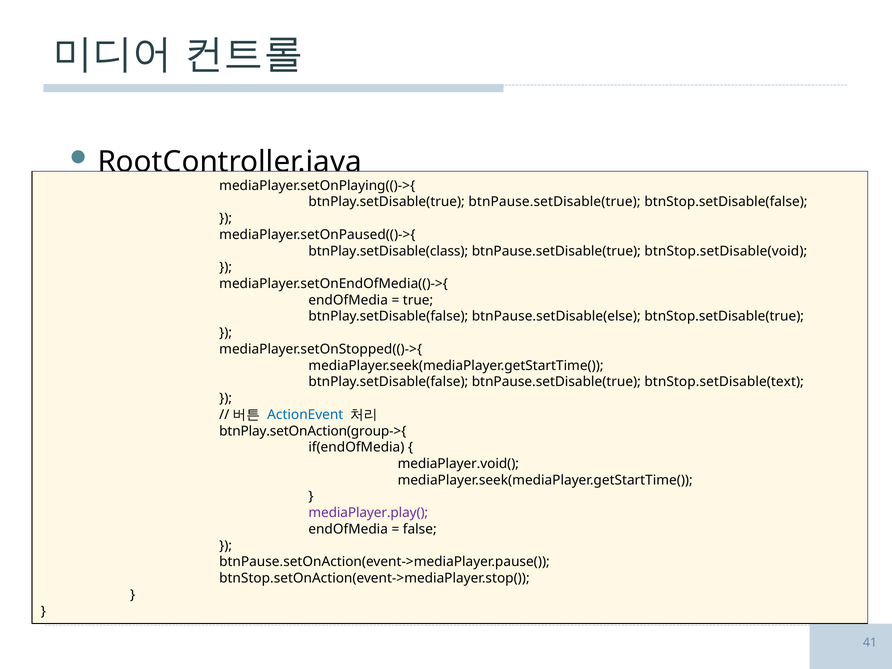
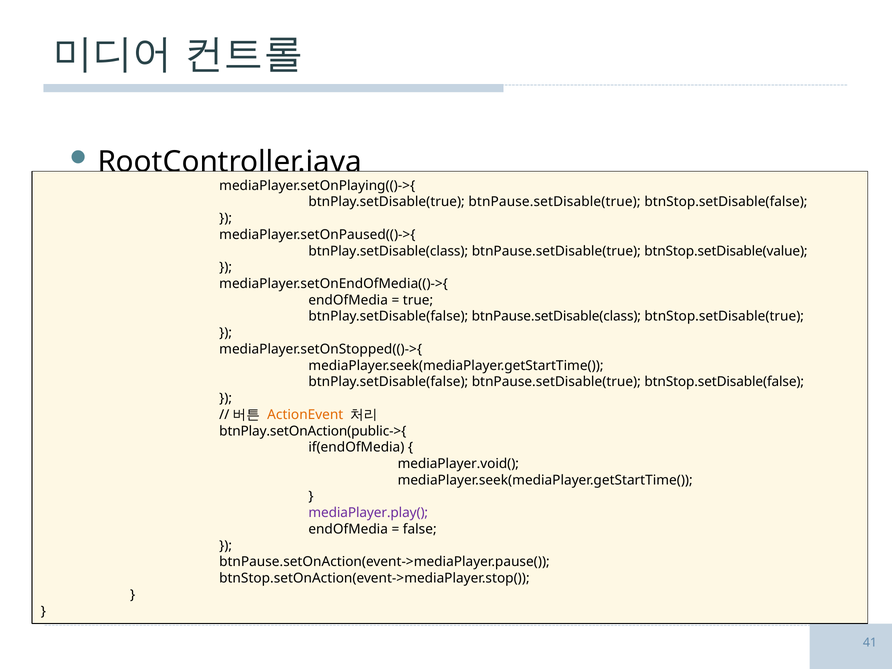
btnStop.setDisable(void: btnStop.setDisable(void -> btnStop.setDisable(value (726, 251)
btnPause.setDisable(else: btnPause.setDisable(else -> btnPause.setDisable(class (556, 316)
btnPlay.setDisable(false btnPause.setDisable(true btnStop.setDisable(text: btnStop.setDisable(text -> btnStop.setDisable(false (724, 382)
ActionEvent colour: blue -> orange (305, 415)
btnPlay.setOnAction(group->{: btnPlay.setOnAction(group->{ -> btnPlay.setOnAction(public->{ (313, 431)
